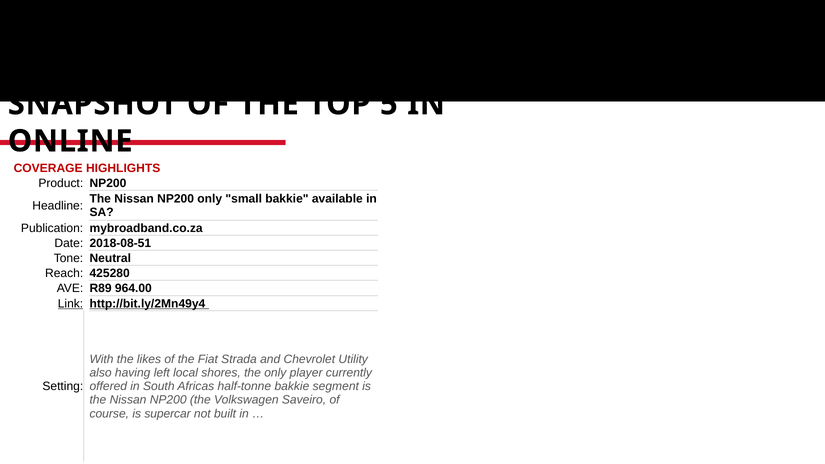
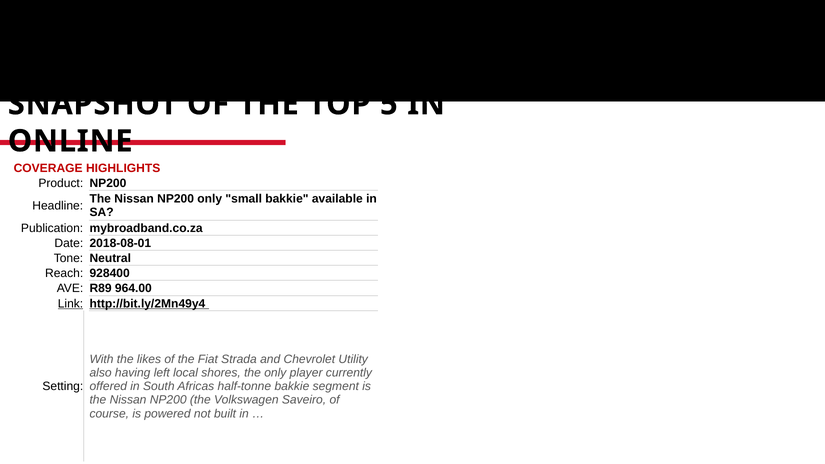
2018-08-51: 2018-08-51 -> 2018-08-01 (120, 243)
425280: 425280 -> 928400 (110, 273)
supercar: supercar -> powered (167, 414)
